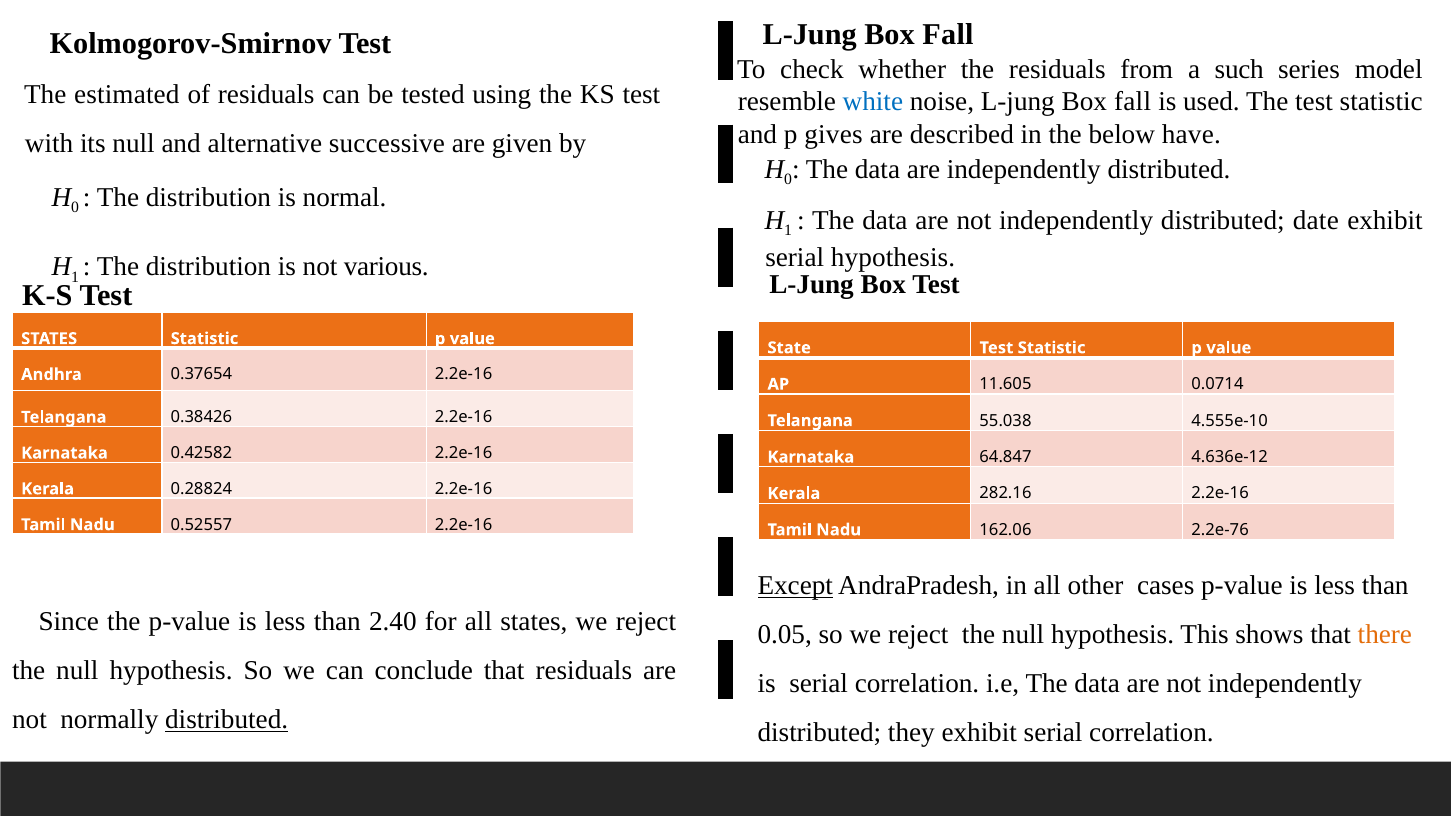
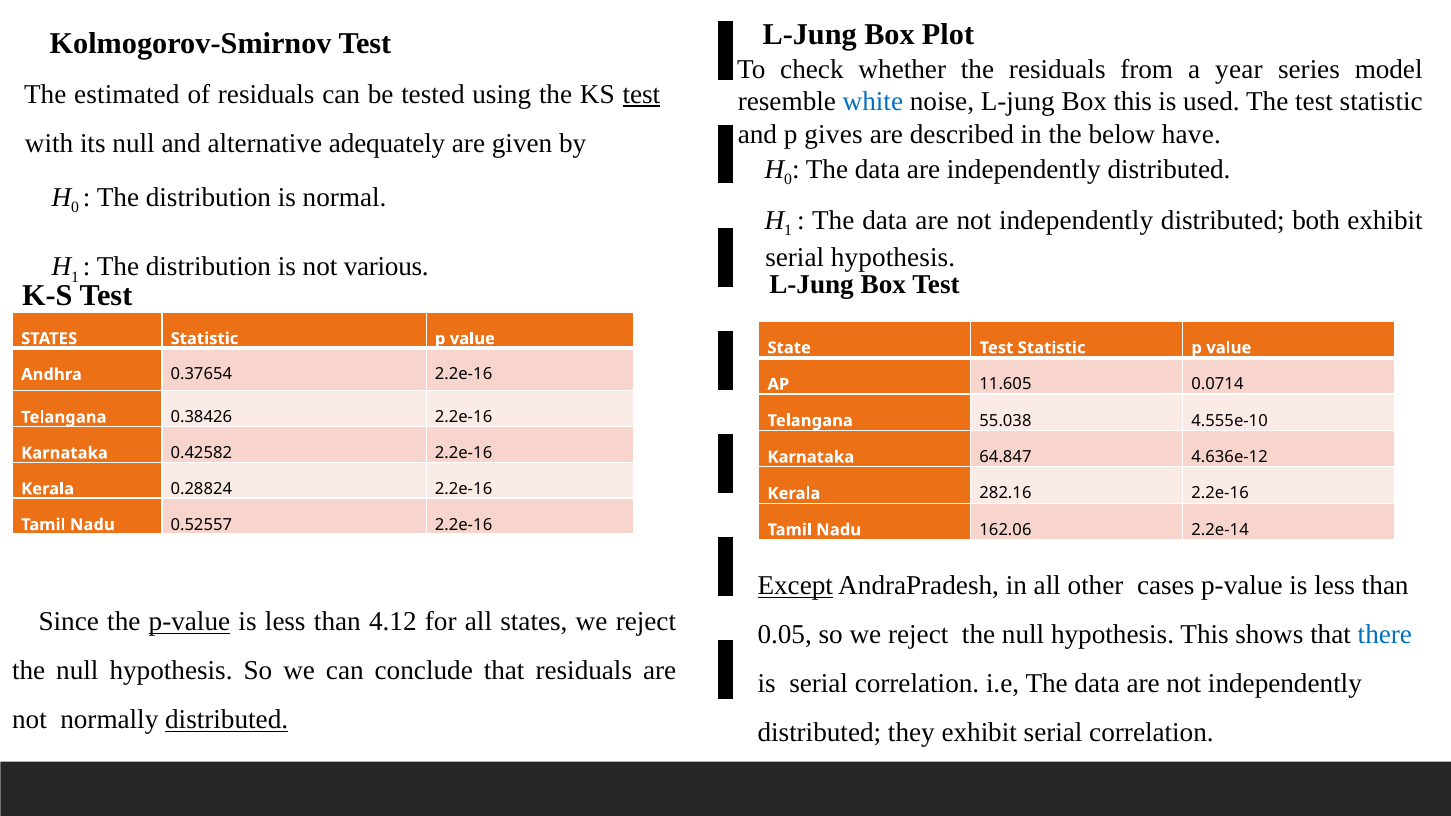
Fall: Fall -> Plot (948, 35)
such: such -> year (1239, 69)
test underline: none -> present (641, 95)
noise L-jung Box fall: fall -> this (1133, 102)
successive: successive -> adequately (387, 144)
date: date -> both (1316, 220)
2.2e-76: 2.2e-76 -> 2.2e-14 (1220, 530)
p-value underline: none -> present (189, 622)
2.40: 2.40 -> 4.12 (393, 622)
there colour: orange -> blue (1385, 635)
